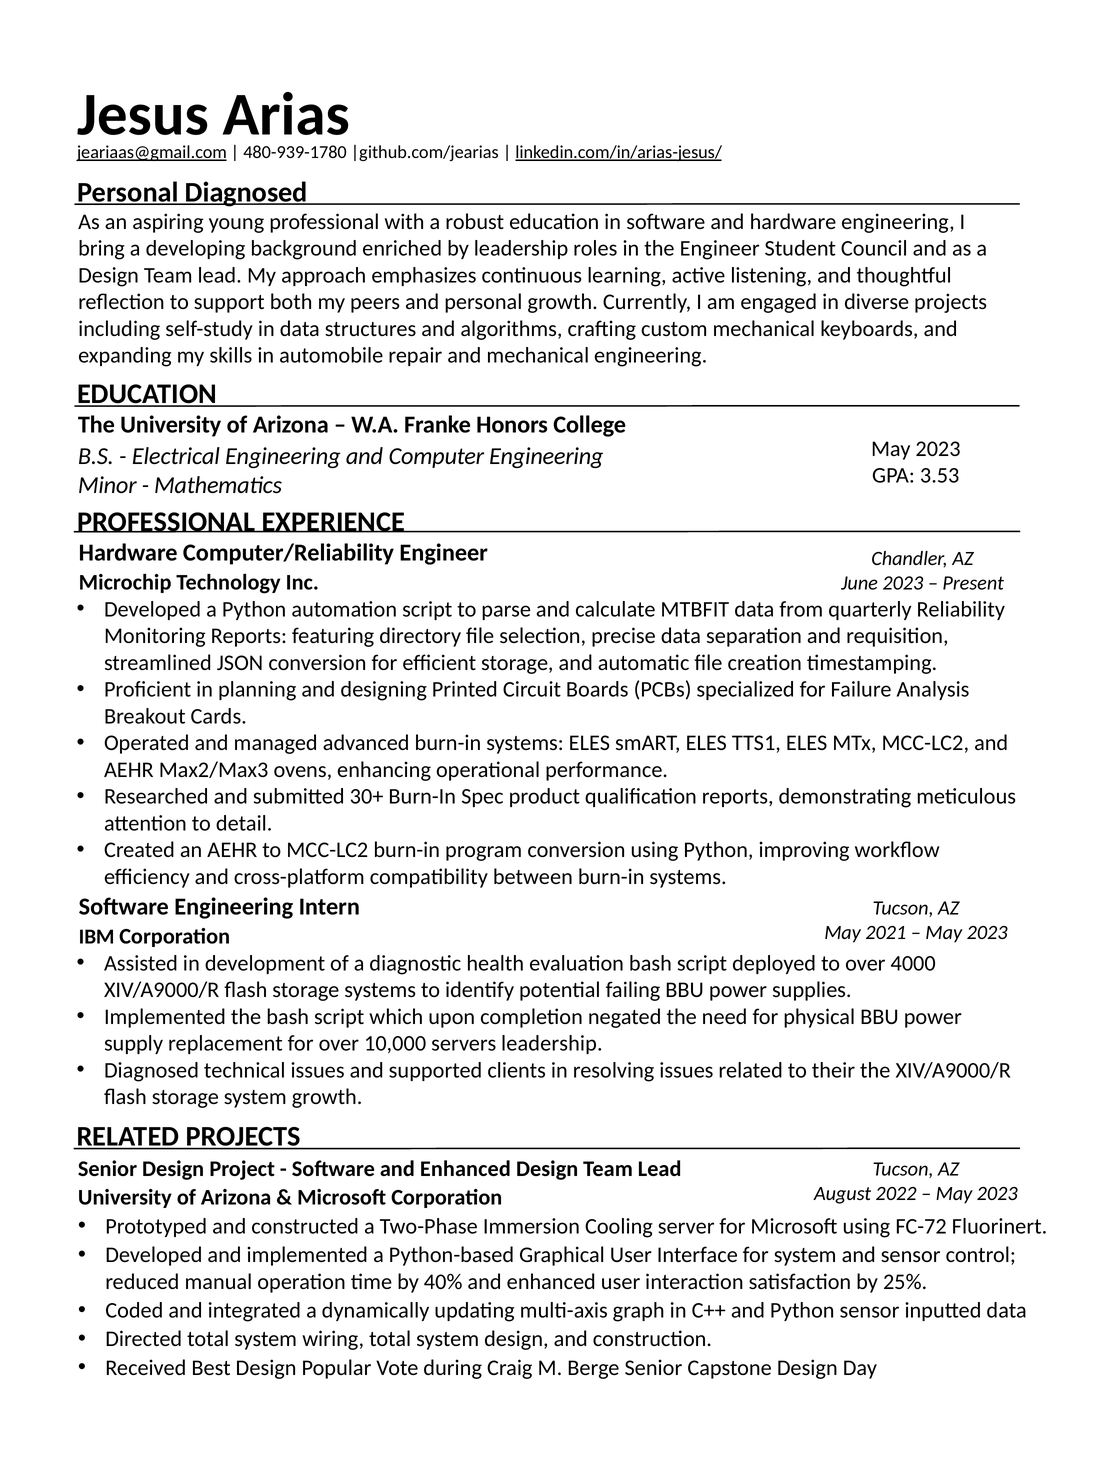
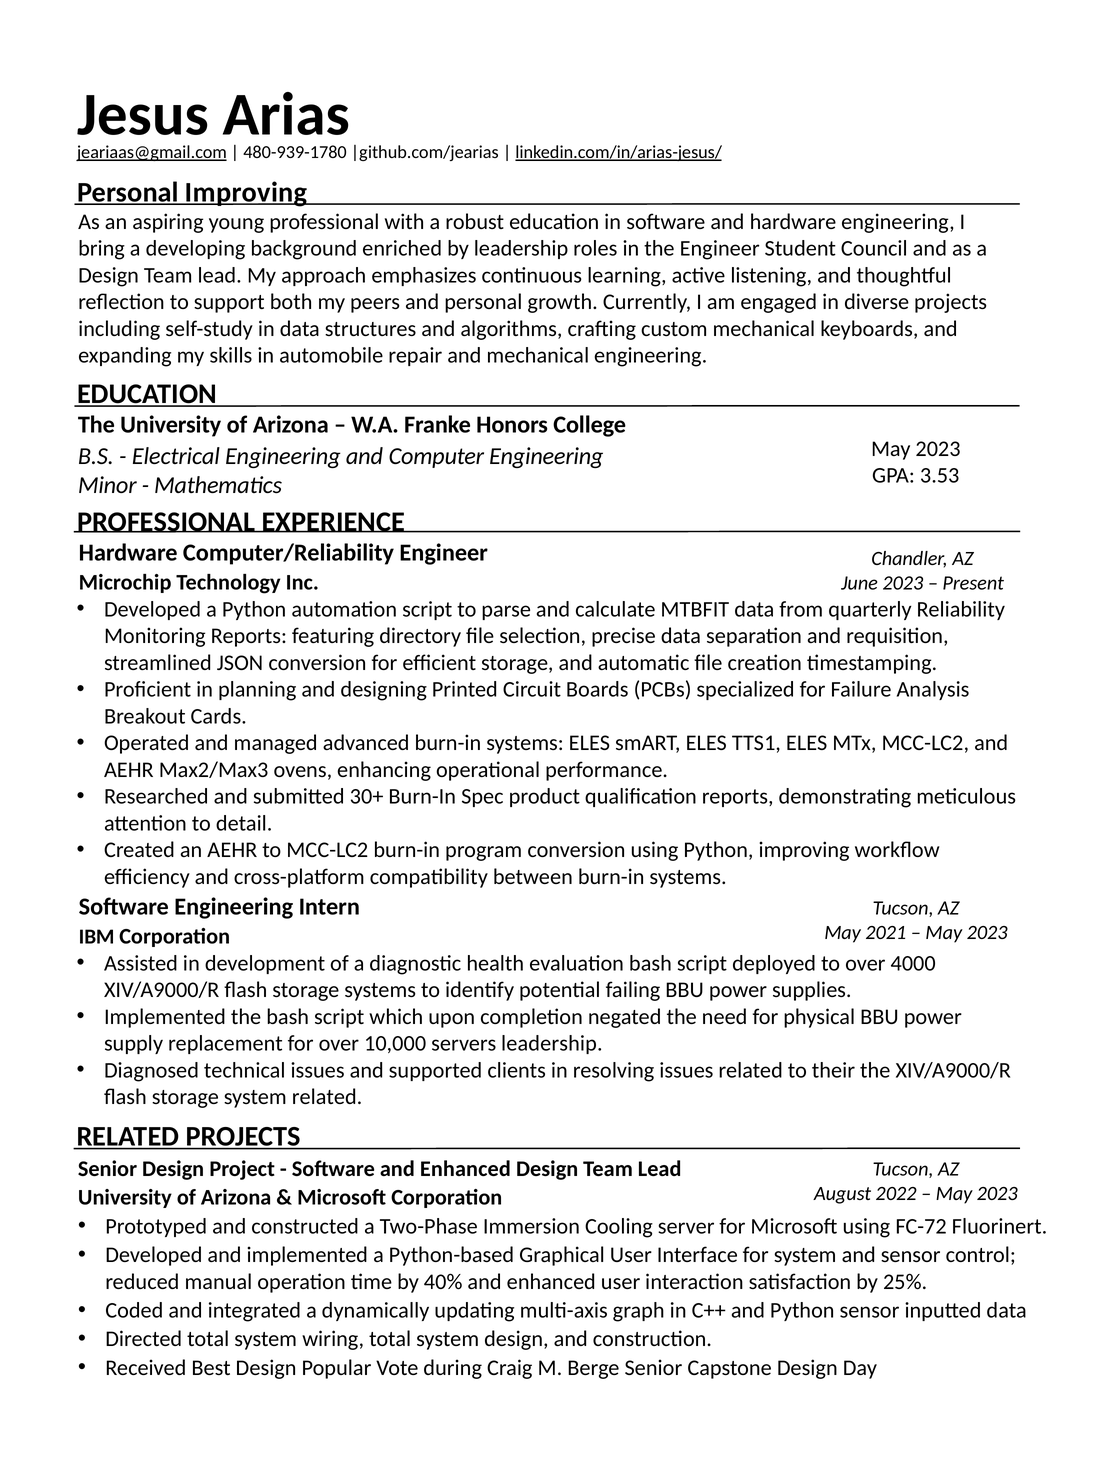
Personal Diagnosed: Diagnosed -> Improving (246, 192)
system growth: growth -> related (327, 1097)
